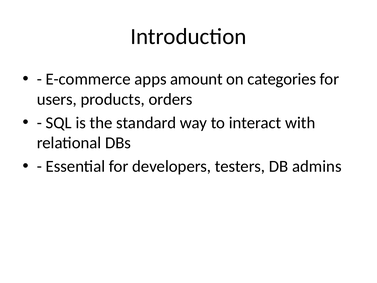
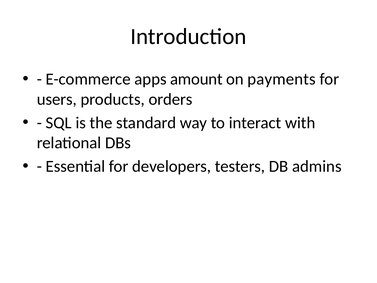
categories: categories -> payments (282, 79)
